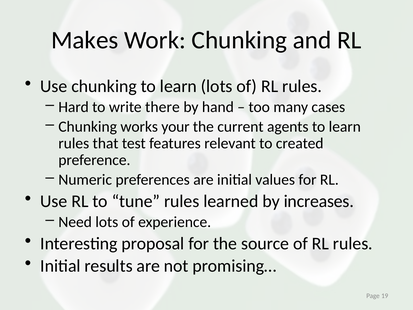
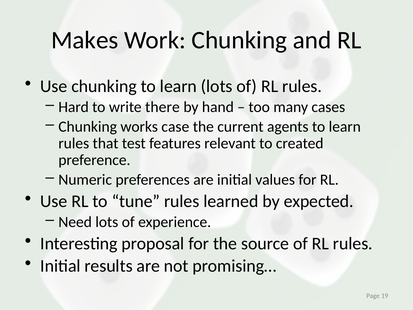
your: your -> case (175, 126)
increases: increases -> expected (319, 201)
